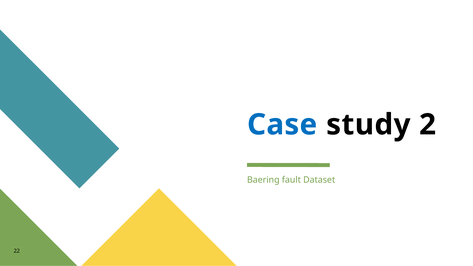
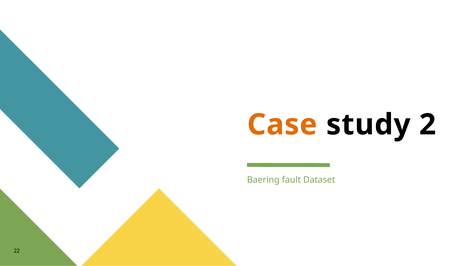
Case colour: blue -> orange (282, 125)
